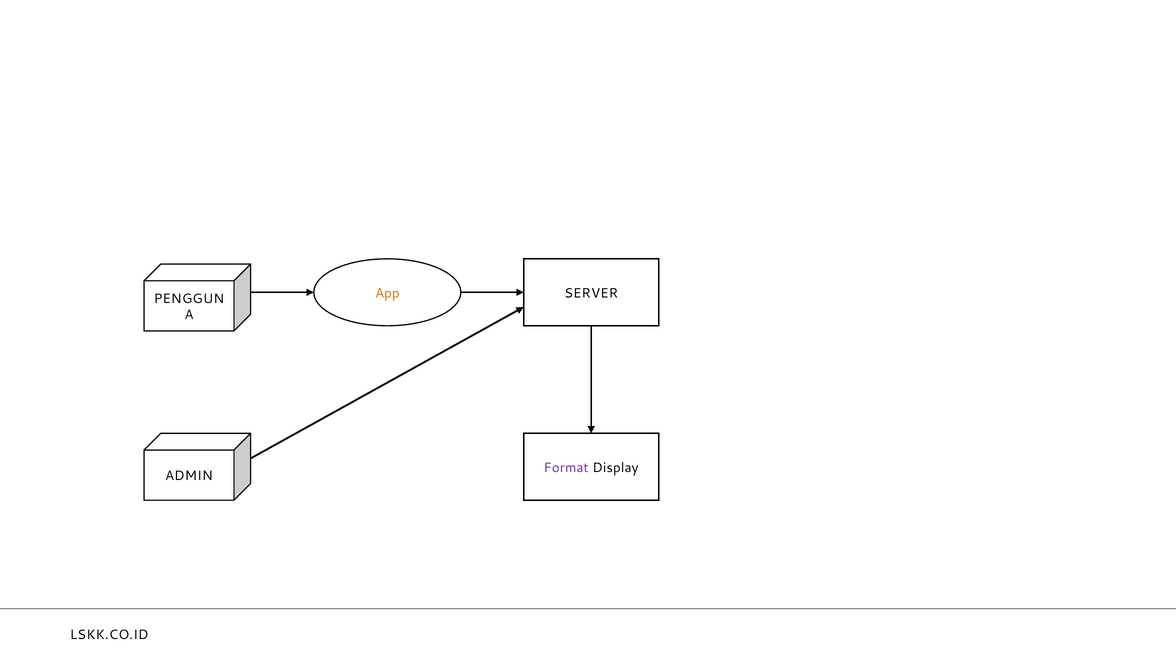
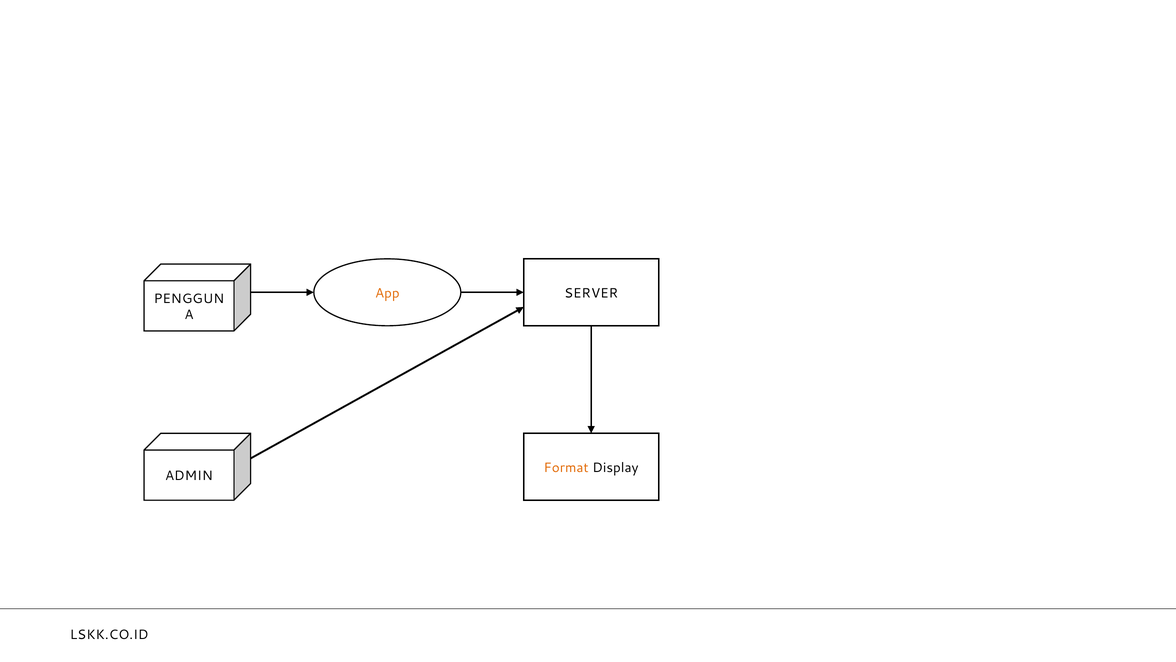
Format colour: purple -> orange (566, 467)
